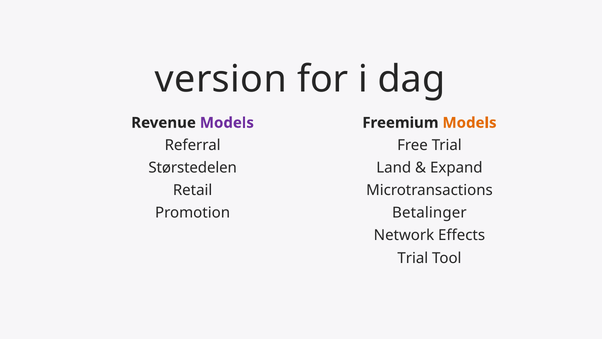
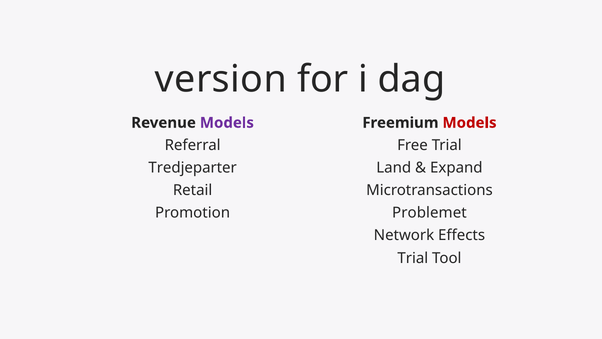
Models colour: orange -> red (469, 123)
Størstedelen: Størstedelen -> Tredjeparter (193, 168)
Betalinger: Betalinger -> Problemet (429, 213)
